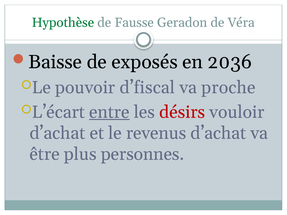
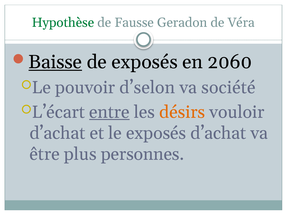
Baisse underline: none -> present (55, 62)
2036: 2036 -> 2060 (230, 62)
d’fiscal: d’fiscal -> d’selon (147, 88)
proche: proche -> société (228, 88)
désirs colour: red -> orange (182, 112)
le revenus: revenus -> exposés (156, 133)
